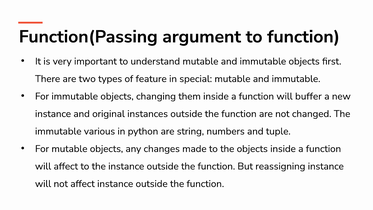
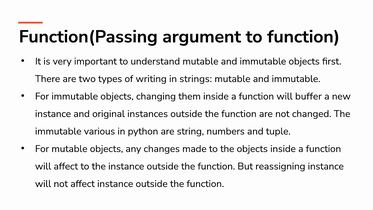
feature: feature -> writing (151, 79)
special: special -> strings (196, 79)
